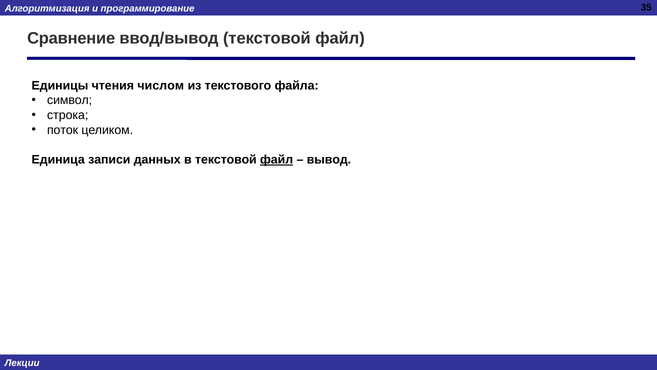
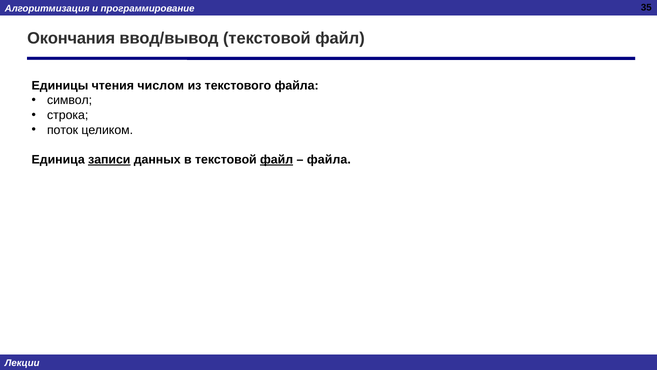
Сравнение: Сравнение -> Окончания (71, 38)
записи underline: none -> present (109, 159)
вывод: вывод -> файла (329, 159)
